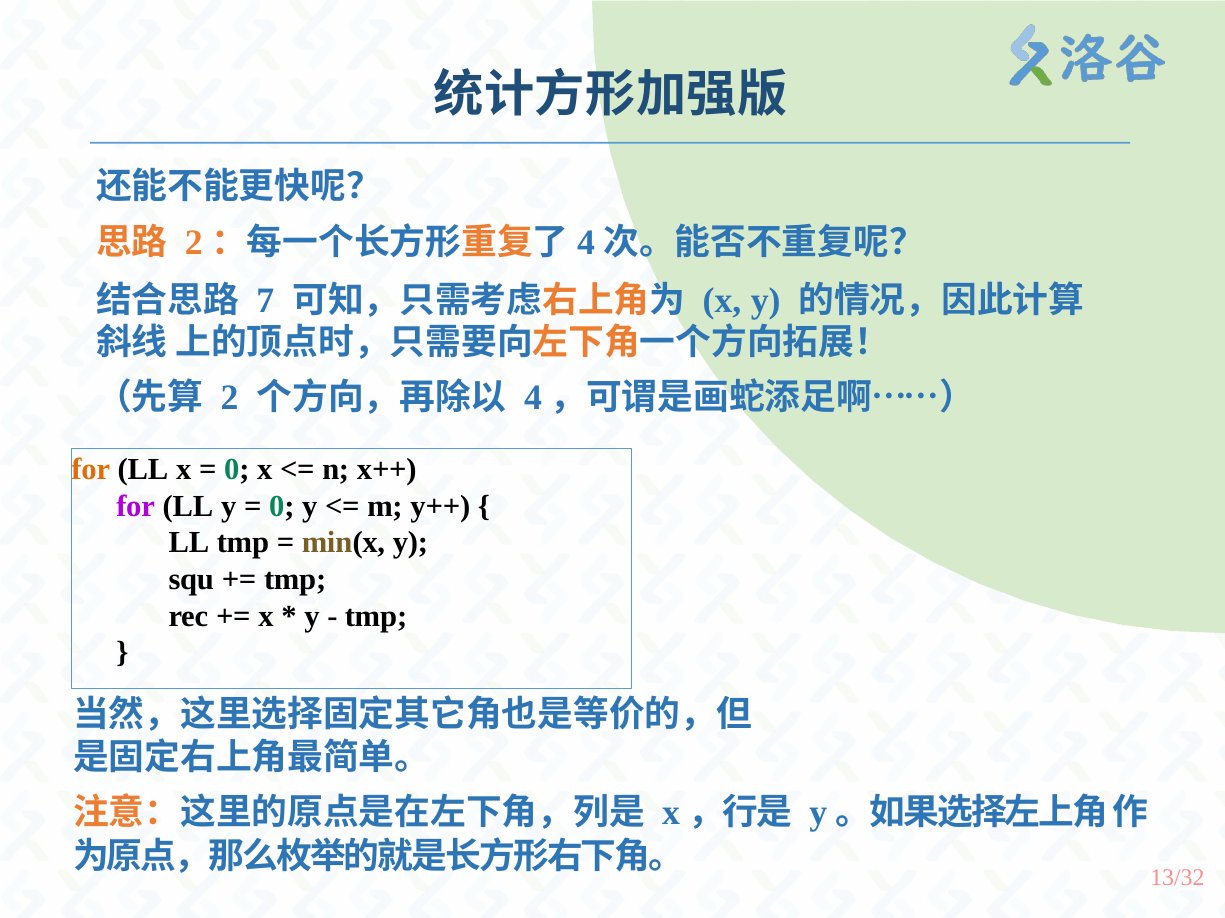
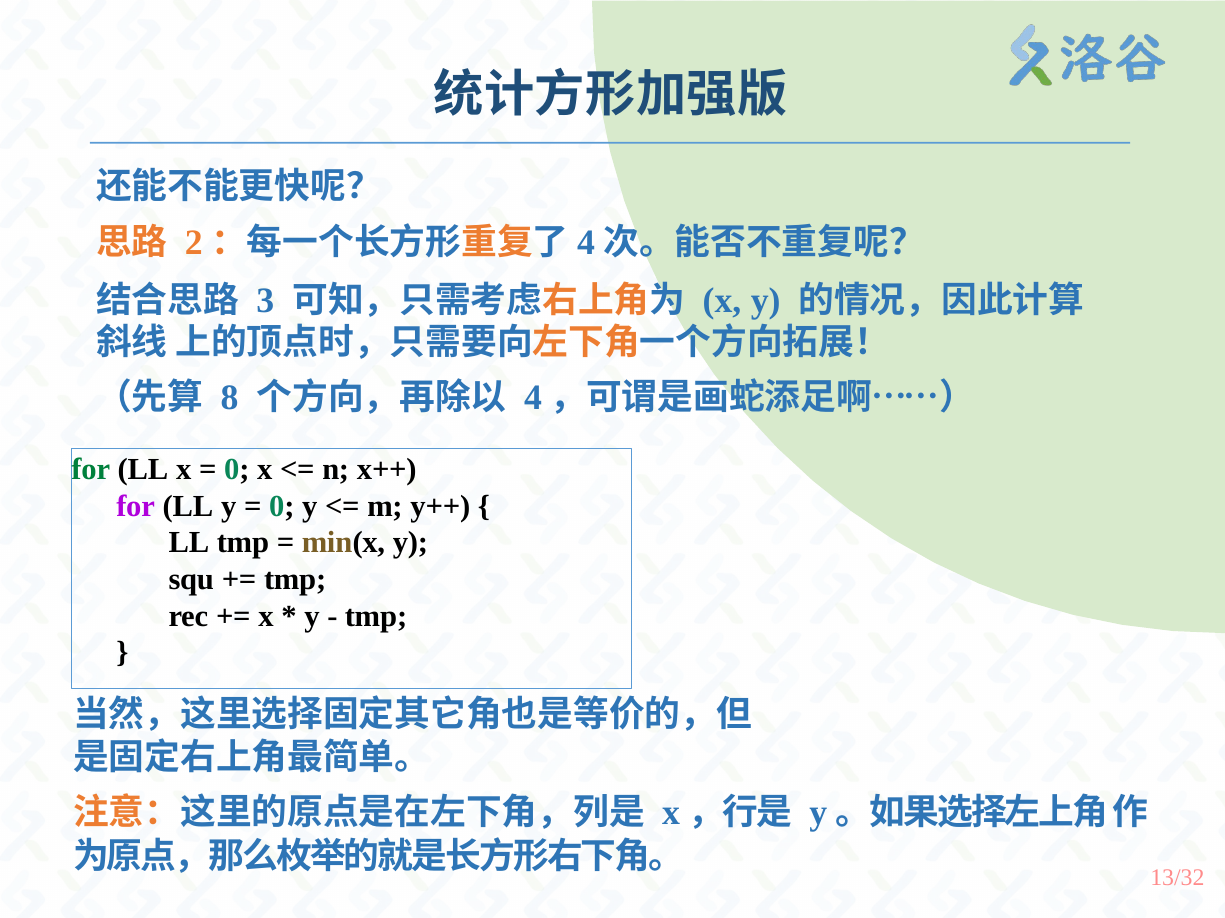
7: 7 -> 3 (265, 301)
2: 2 -> 8 (230, 398)
for colour: orange -> green (91, 470)
